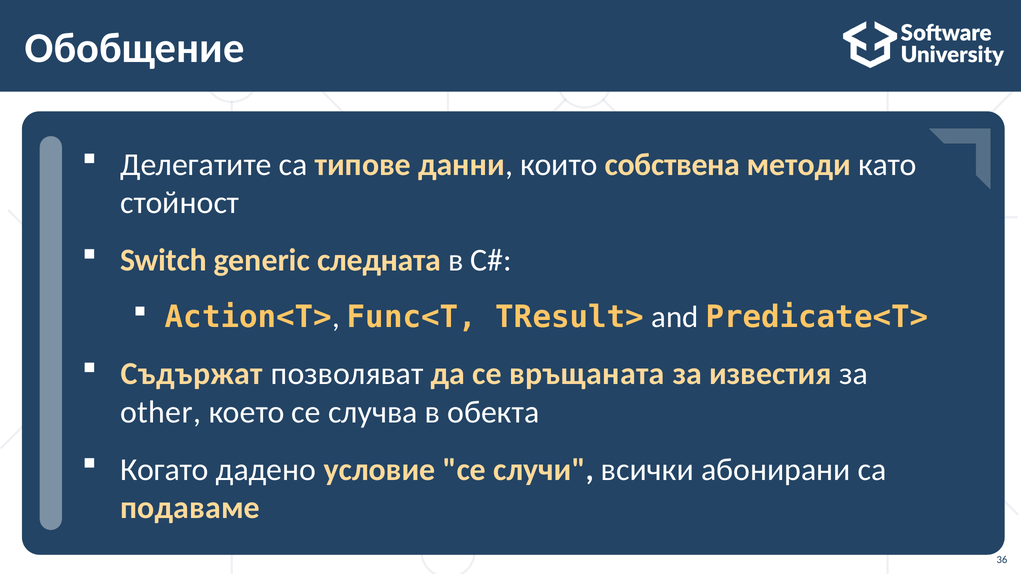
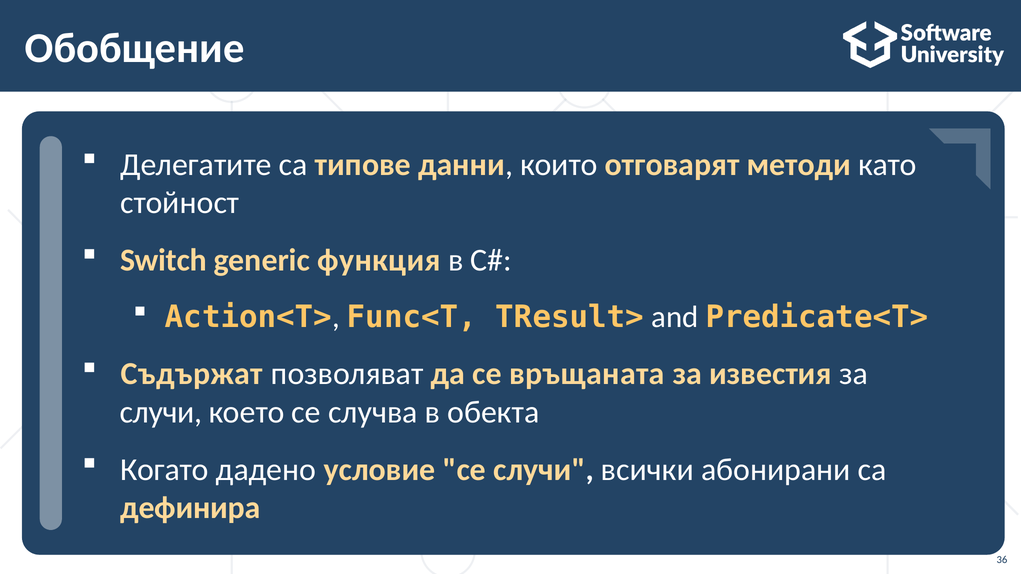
собствена: собствена -> отговарят (672, 165)
следната: следната -> функция (379, 260)
other: other -> случи (161, 412)
подаваме: подаваме -> дефинира (190, 508)
